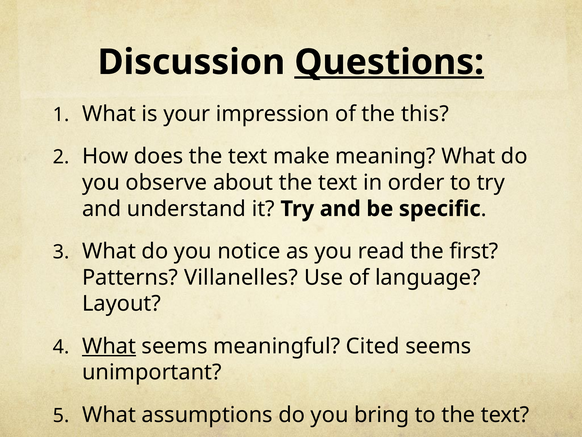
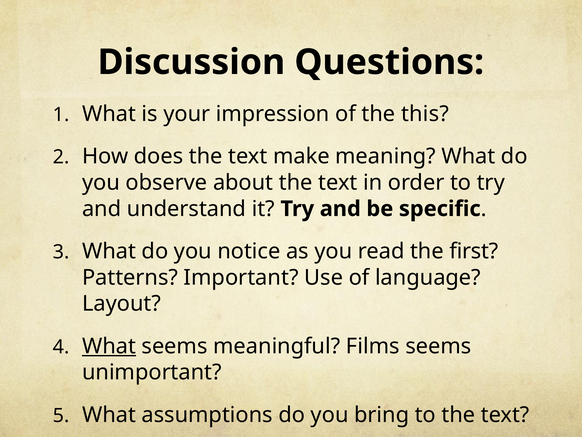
Questions underline: present -> none (389, 62)
Villanelles: Villanelles -> Important (241, 277)
Cited: Cited -> Films (373, 346)
